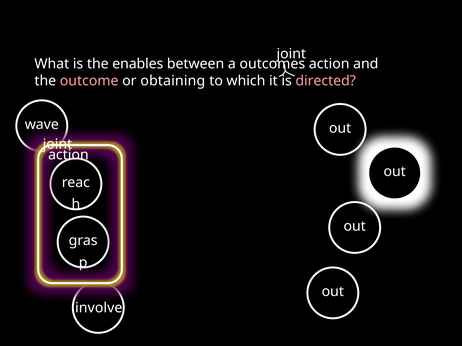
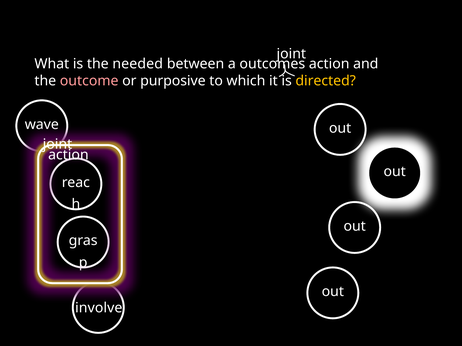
enables: enables -> needed (138, 64)
obtaining: obtaining -> purposive (173, 81)
directed colour: pink -> yellow (326, 81)
